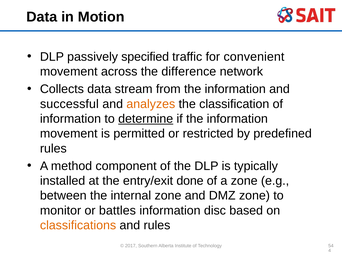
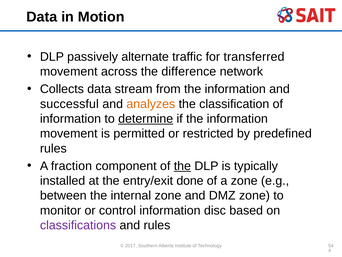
specified: specified -> alternate (145, 57)
convenient: convenient -> transferred (254, 57)
method: method -> fraction (71, 166)
the underline: none -> present (182, 166)
battles: battles -> control (117, 210)
classifications colour: orange -> purple (78, 225)
